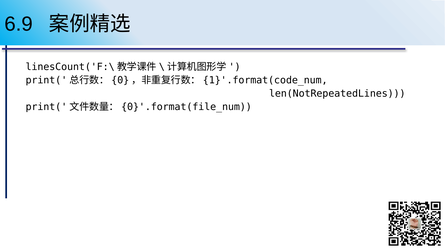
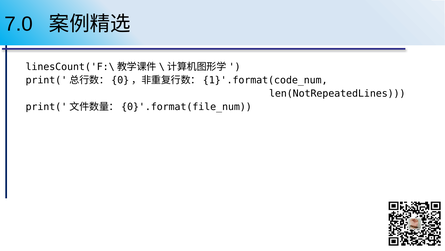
6.9: 6.9 -> 7.0 (19, 24)
